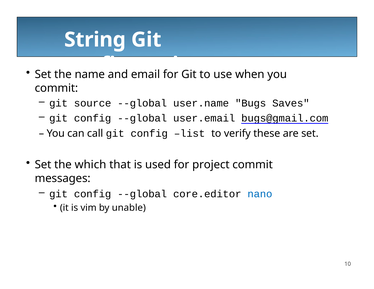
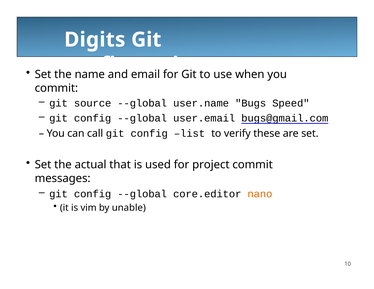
String: String -> Digits (95, 40)
Saves: Saves -> Speed (291, 103)
which: which -> actual (91, 165)
nano colour: blue -> orange (260, 194)
